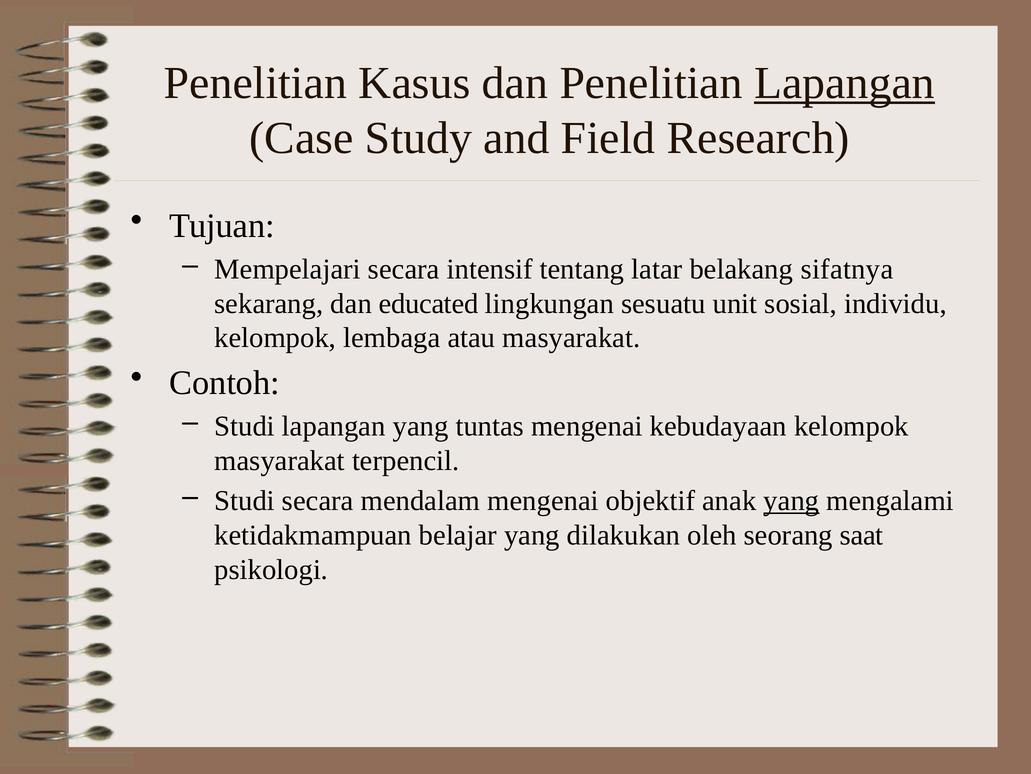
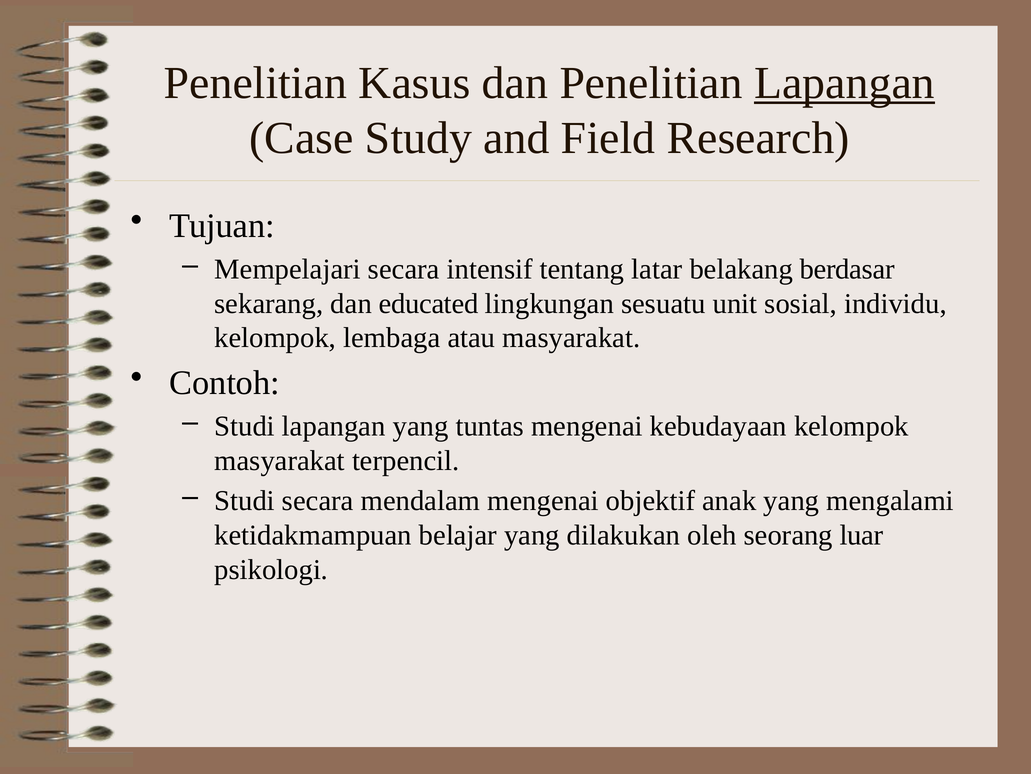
sifatnya: sifatnya -> berdasar (847, 269)
yang underline: present -> none (791, 500)
saat: saat -> luar (862, 535)
